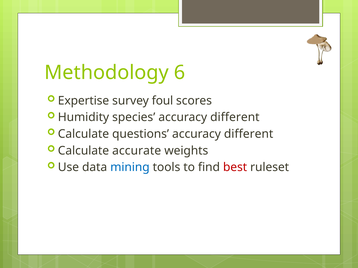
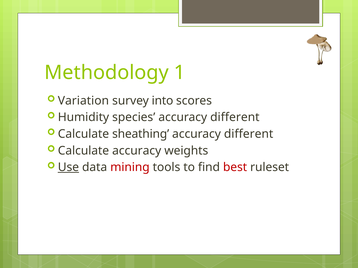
6: 6 -> 1 (180, 73)
Expertise: Expertise -> Variation (83, 101)
foul: foul -> into (162, 101)
questions: questions -> sheathing (141, 134)
Calculate accurate: accurate -> accuracy (137, 151)
Use underline: none -> present (68, 168)
mining colour: blue -> red (130, 168)
